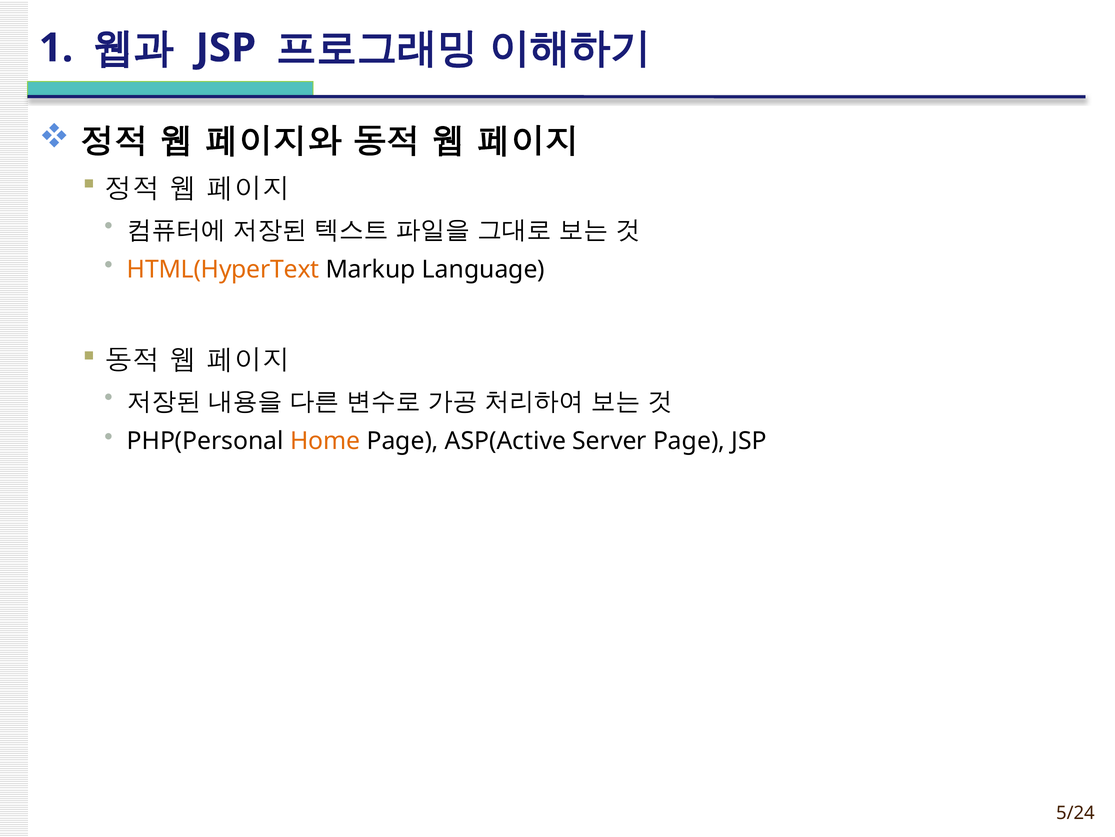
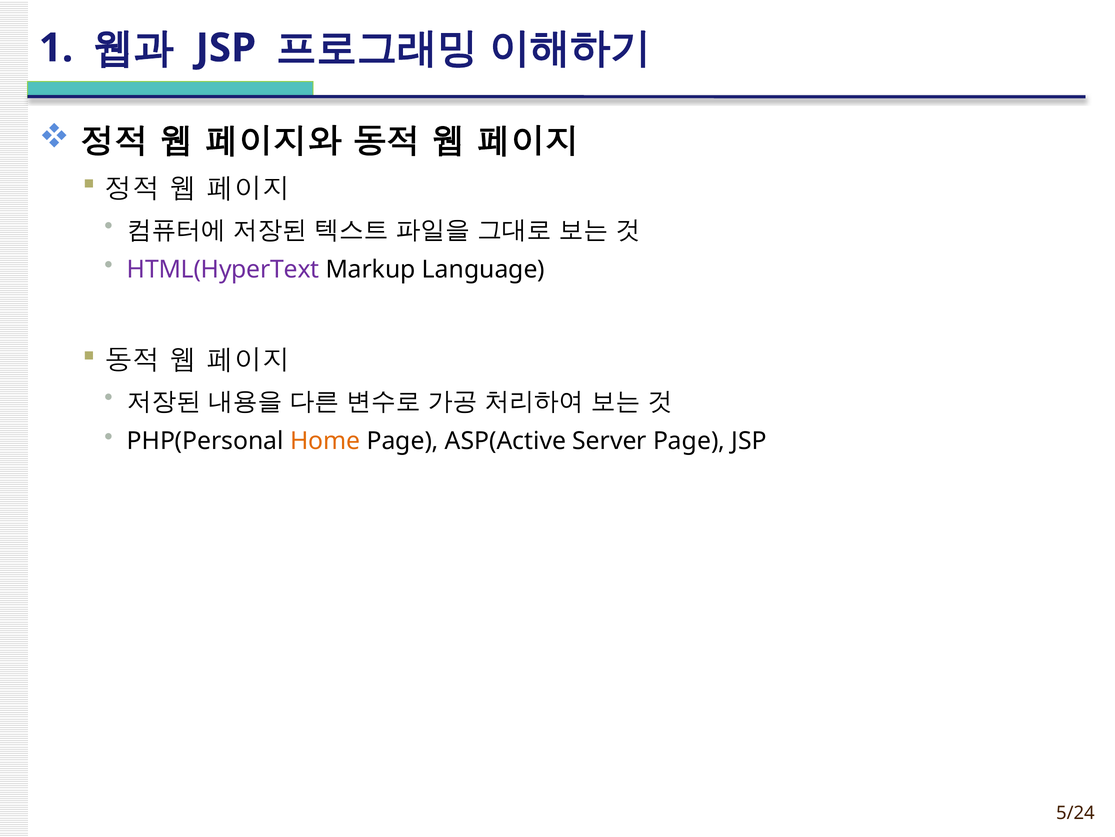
HTML(HyperText colour: orange -> purple (223, 269)
